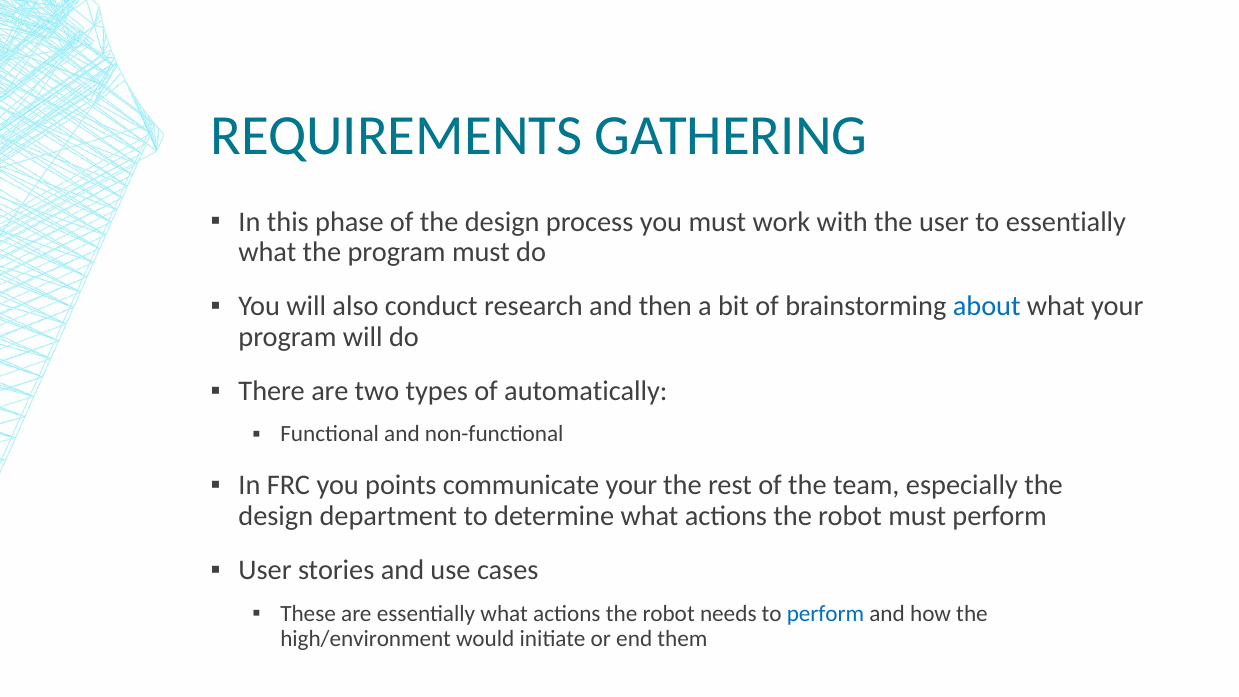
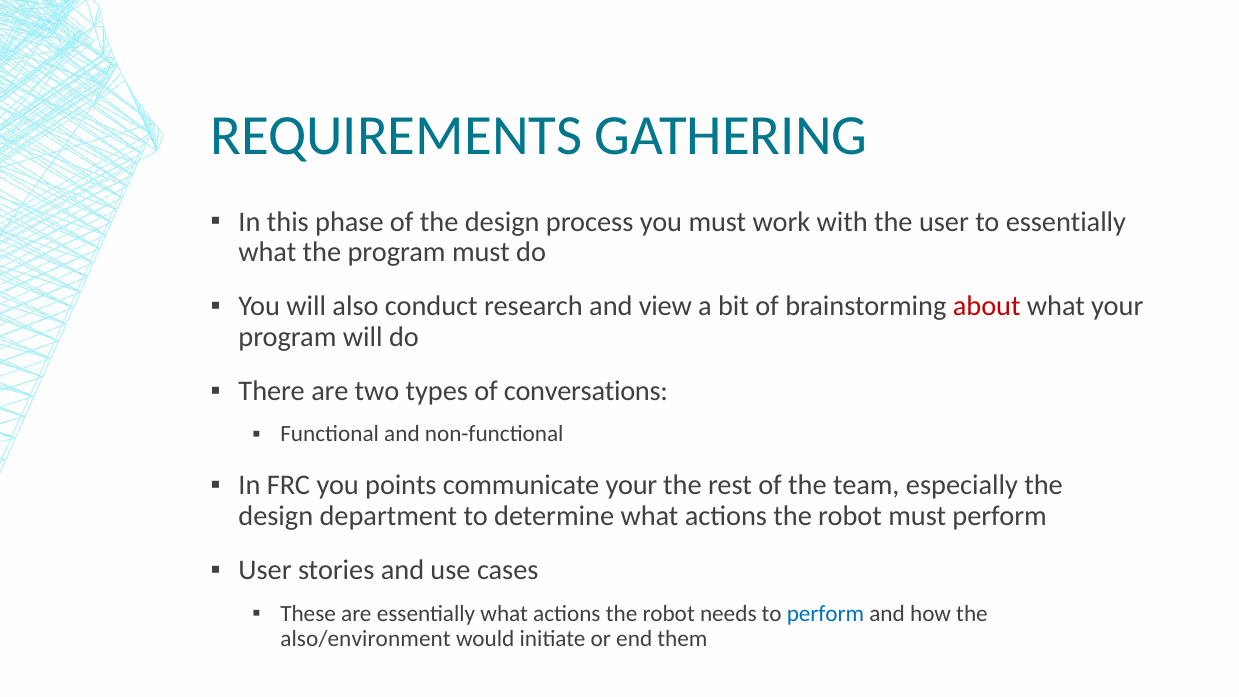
then: then -> view (665, 306)
about colour: blue -> red (987, 306)
automatically: automatically -> conversations (586, 391)
high/environment: high/environment -> also/environment (366, 638)
